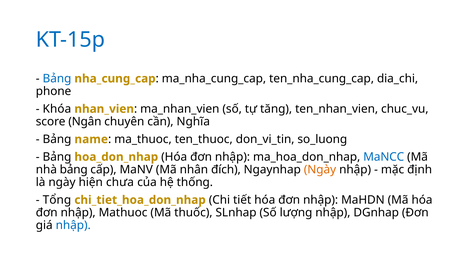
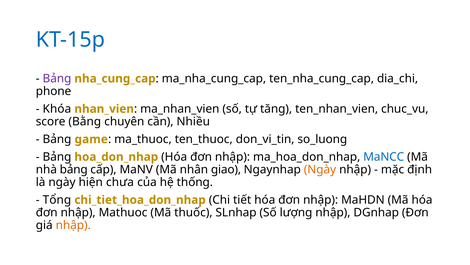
Bảng colour: blue -> purple (57, 78)
Ngân: Ngân -> Bằng (85, 121)
Nghĩa: Nghĩa -> Nhiều (193, 121)
name: name -> game (91, 139)
đích: đích -> giao (226, 169)
nhập colour: blue -> orange (73, 225)
